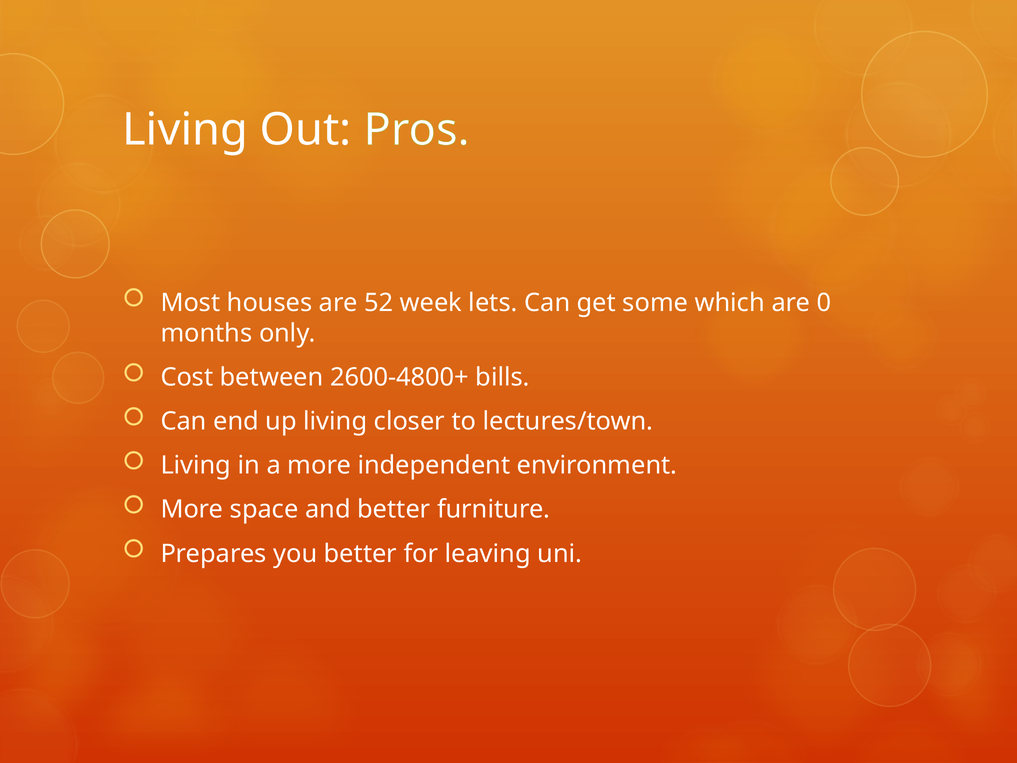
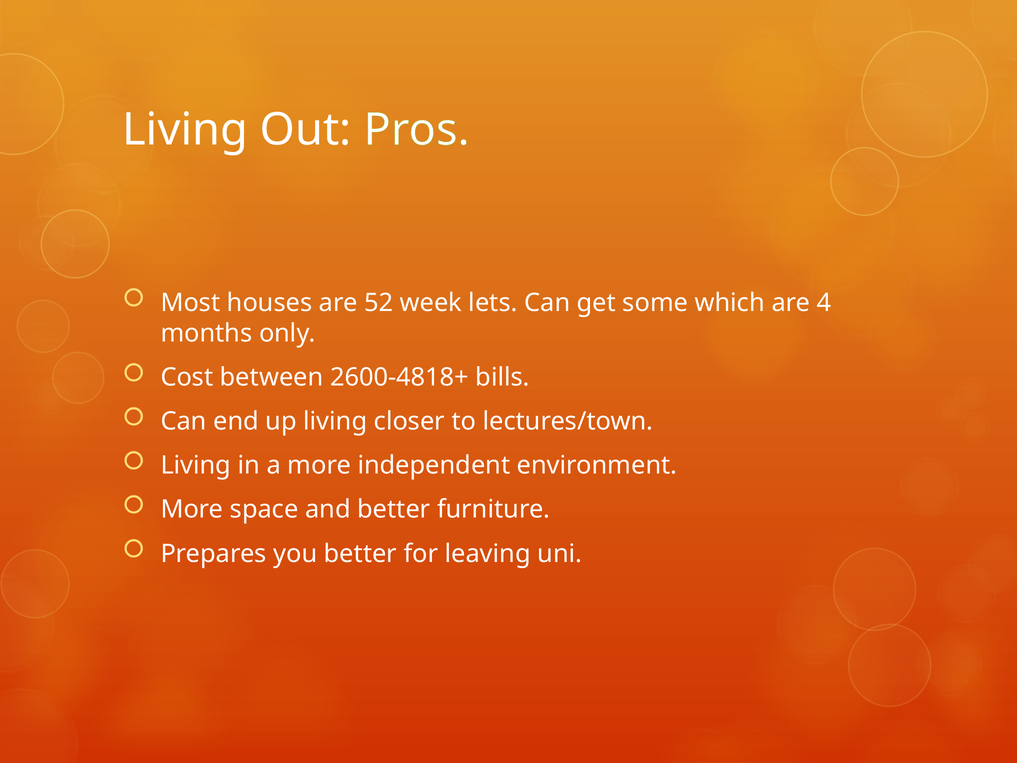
0: 0 -> 4 (824, 303)
2600-4800+: 2600-4800+ -> 2600-4818+ (399, 377)
